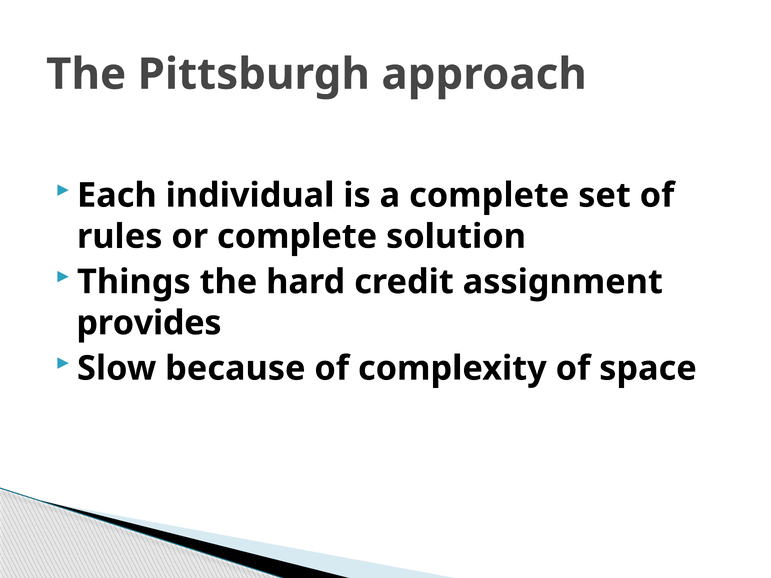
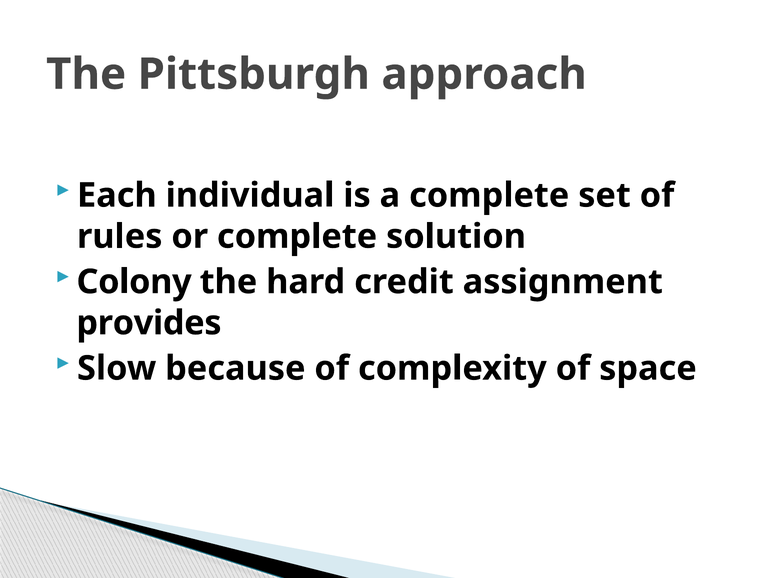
Things: Things -> Colony (134, 282)
